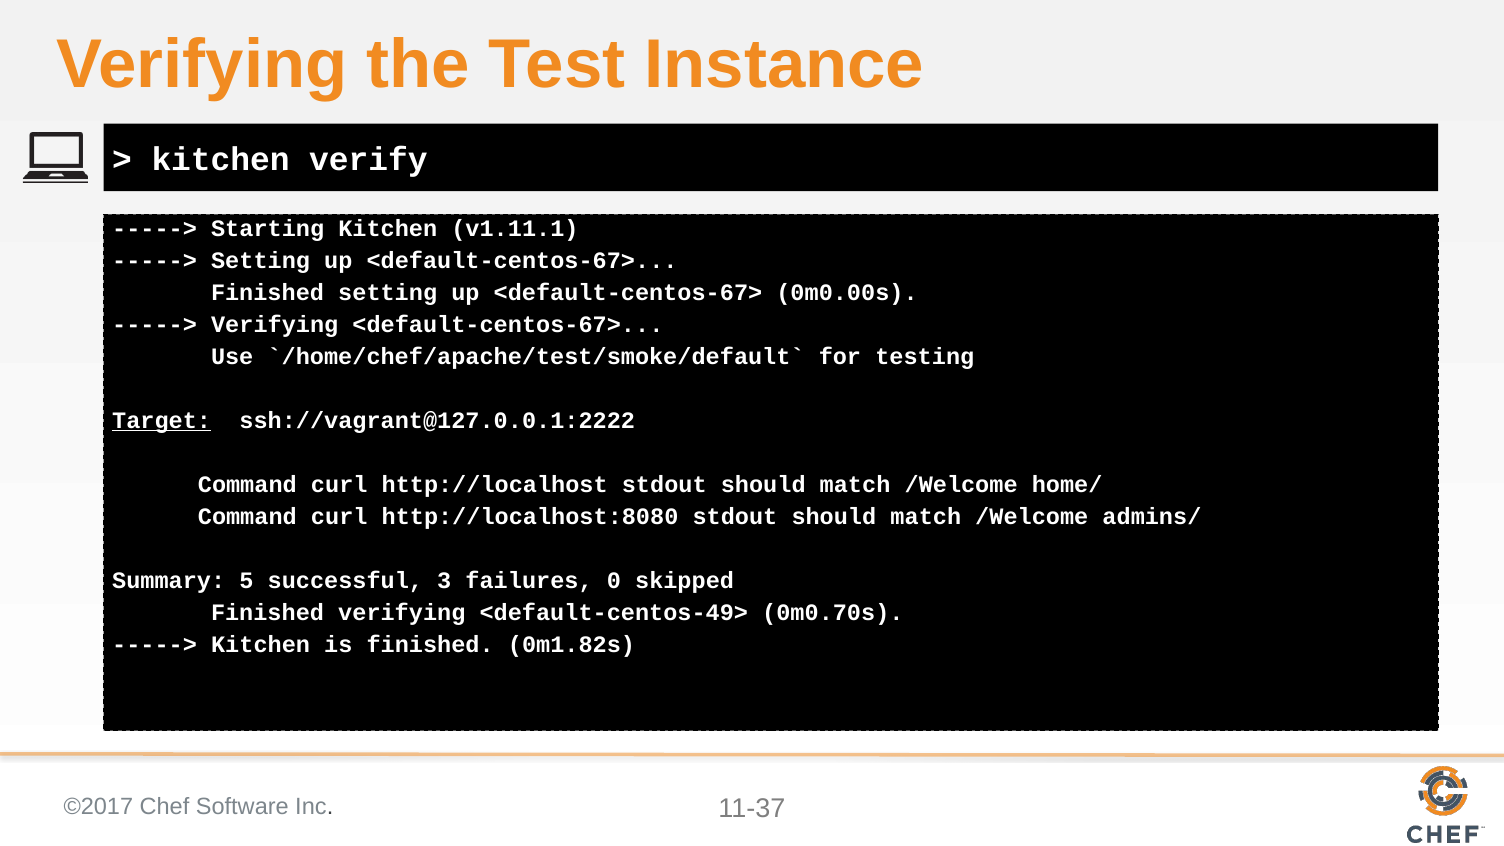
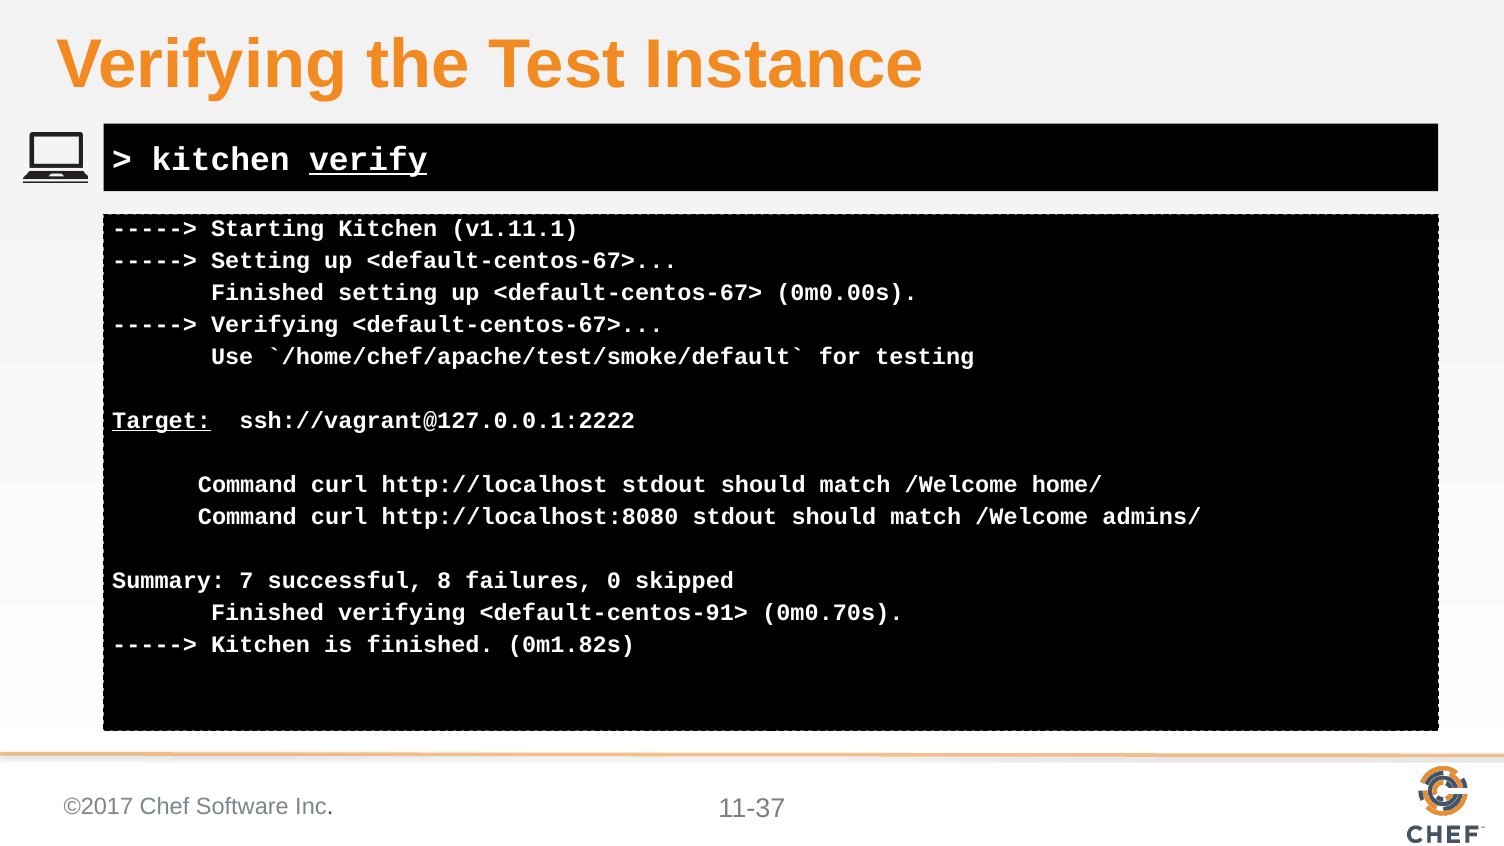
verify underline: none -> present (368, 160)
5: 5 -> 7 (246, 580)
3: 3 -> 8 (444, 580)
<default-centos-49>: <default-centos-49> -> <default-centos-91> (614, 612)
